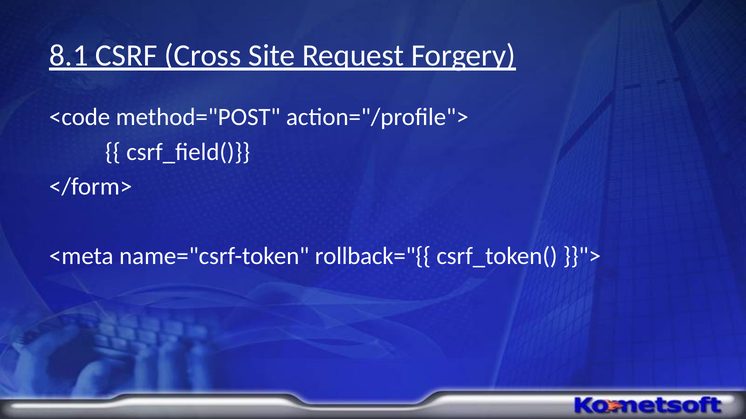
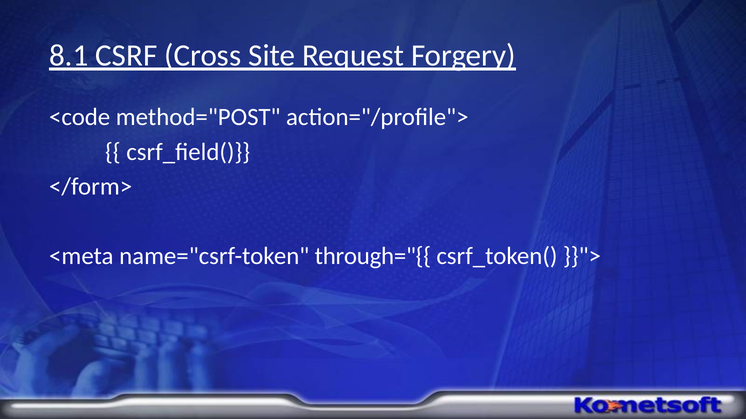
rollback="{{: rollback="{{ -> through="{{ (373, 257)
